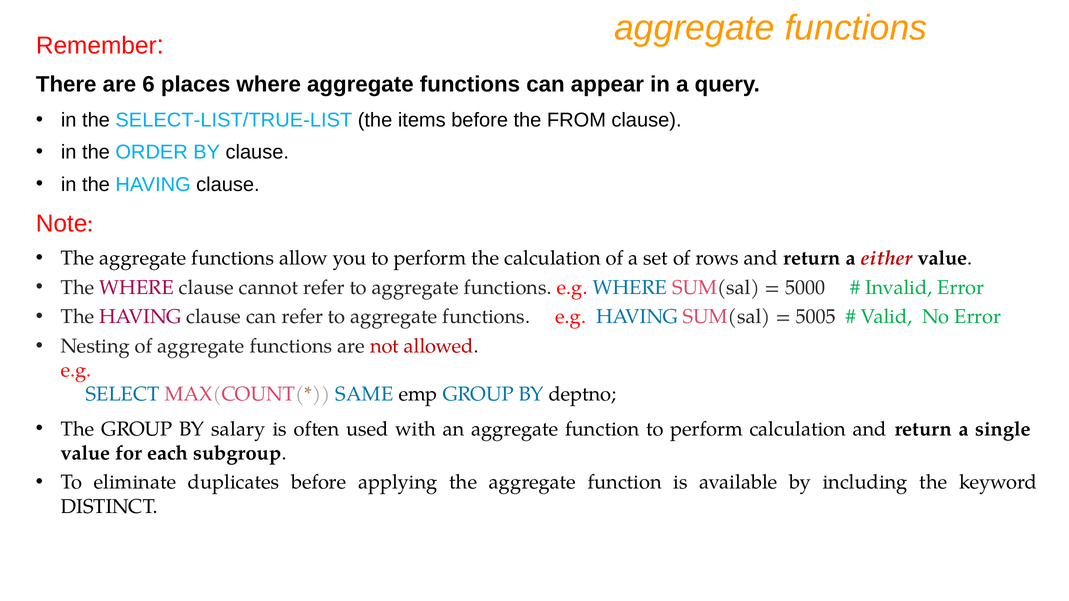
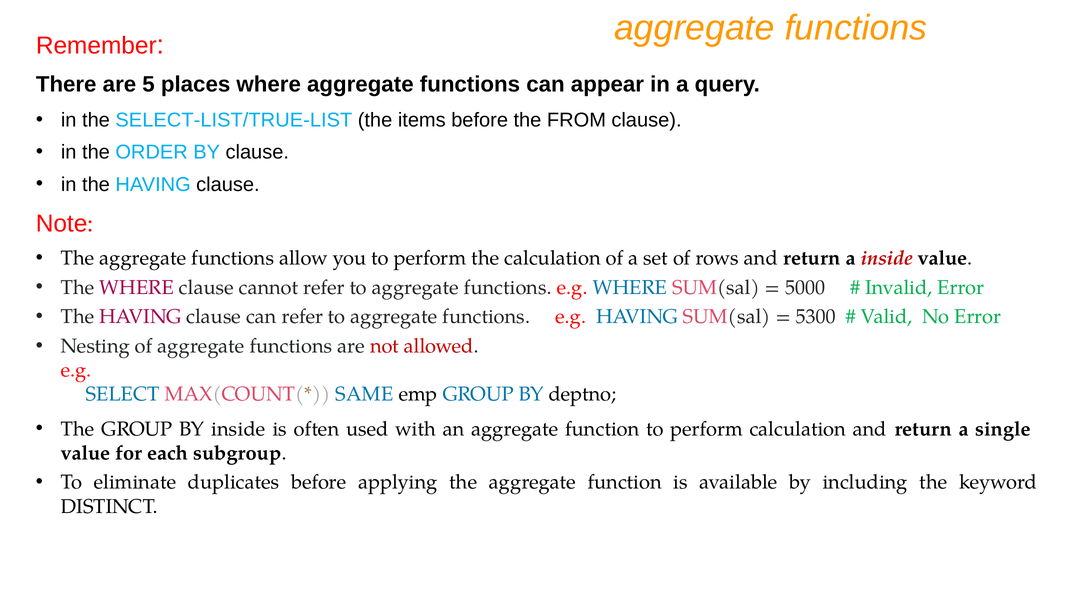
6: 6 -> 5 (149, 84)
a either: either -> inside (887, 258)
5005: 5005 -> 5300 (816, 317)
BY salary: salary -> inside (238, 429)
